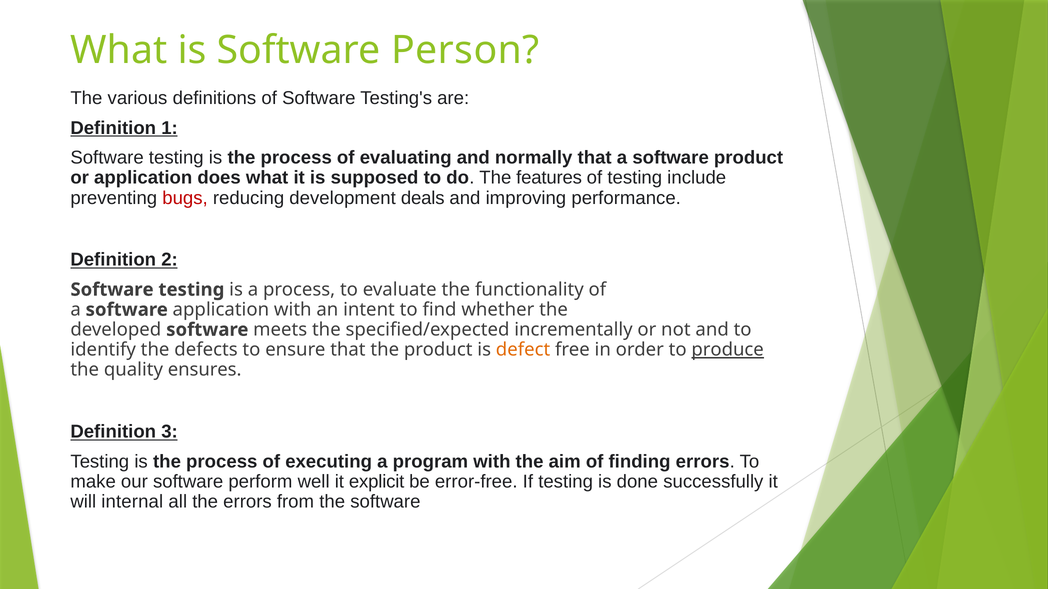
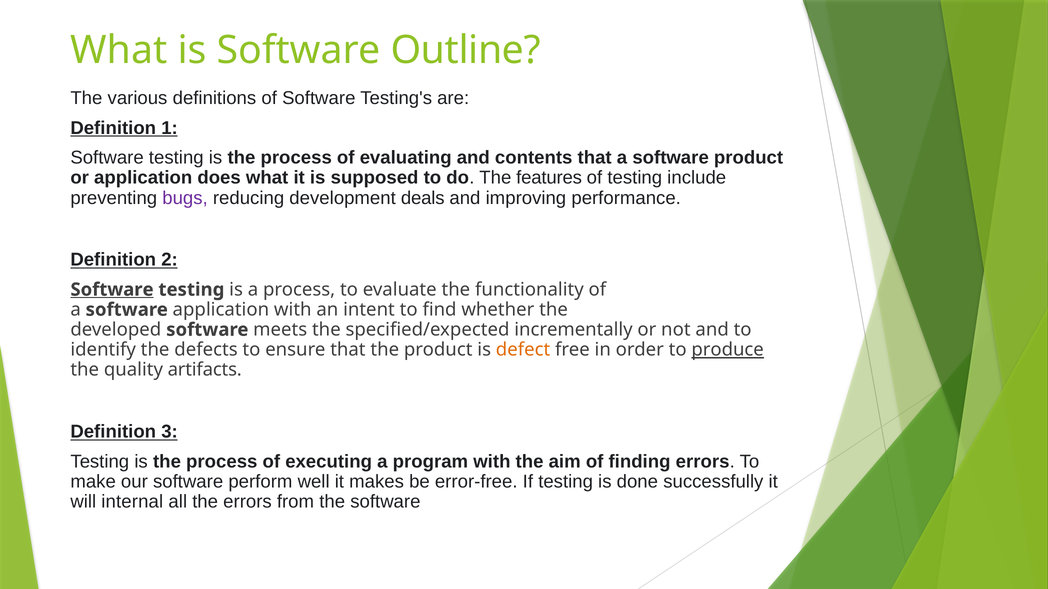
Person: Person -> Outline (466, 50)
normally: normally -> contents (534, 158)
bugs colour: red -> purple (185, 198)
Software underline: none -> present (112, 290)
ensures: ensures -> artifacts (205, 370)
explicit: explicit -> makes (377, 482)
